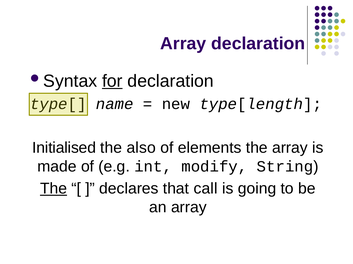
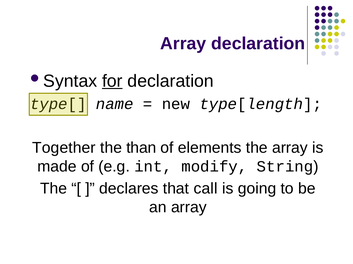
Initialised: Initialised -> Together (64, 148)
also: also -> than (141, 148)
The underline: present -> none (54, 189)
